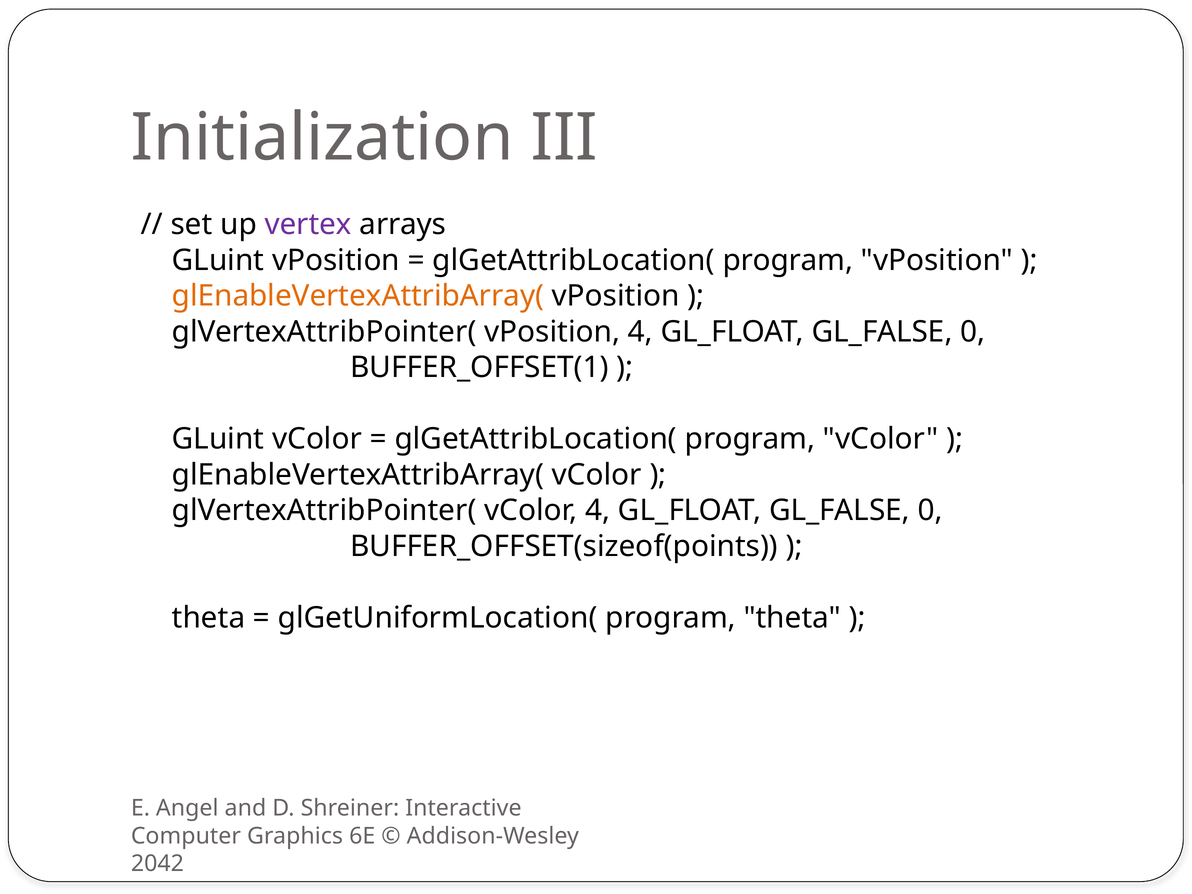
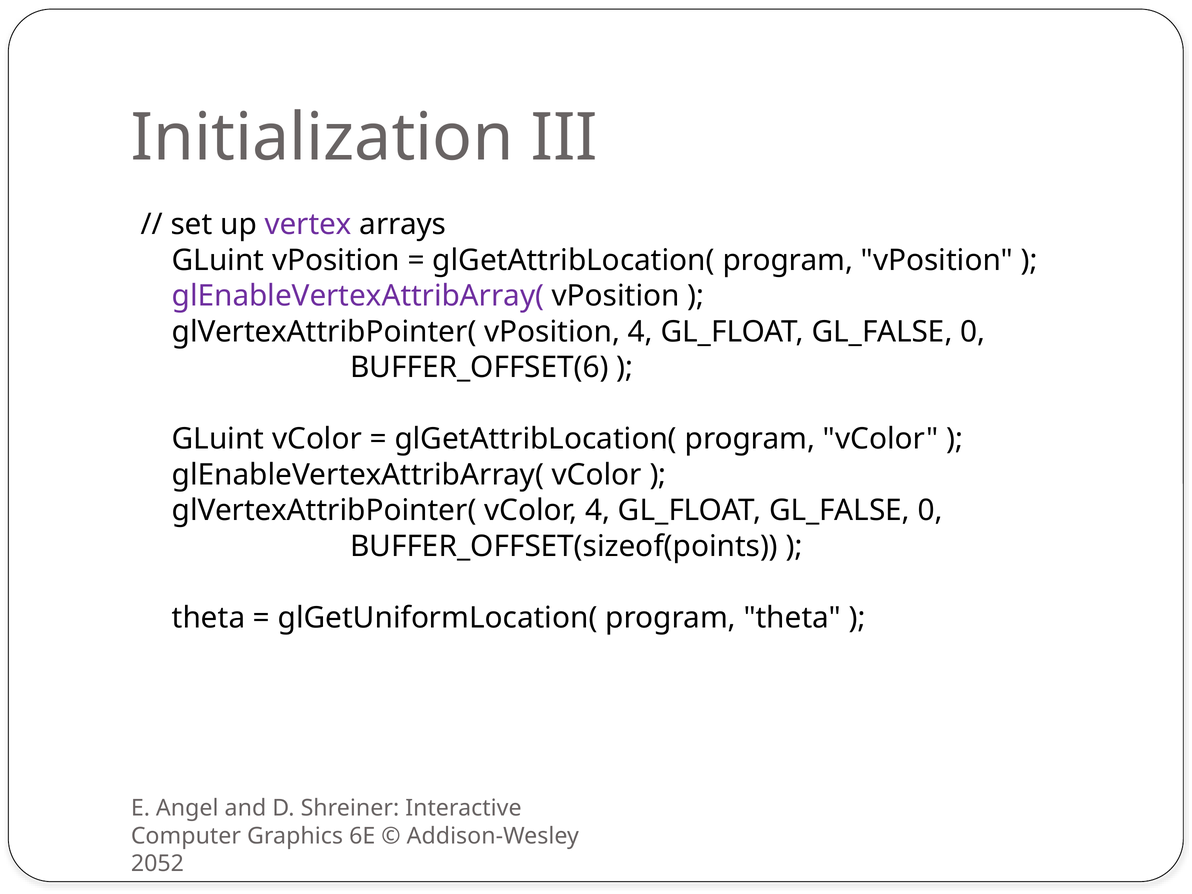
glEnableVertexAttribArray( colour: orange -> purple (358, 296)
BUFFER_OFFSET(1: BUFFER_OFFSET(1 -> BUFFER_OFFSET(6 (479, 367)
2042: 2042 -> 2052 (157, 864)
